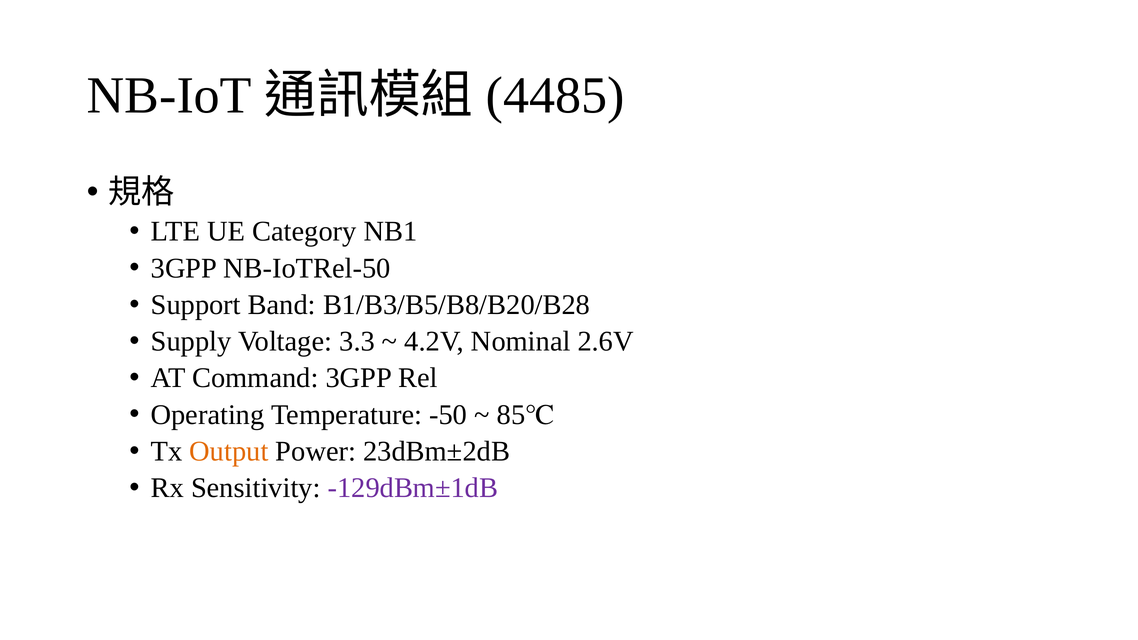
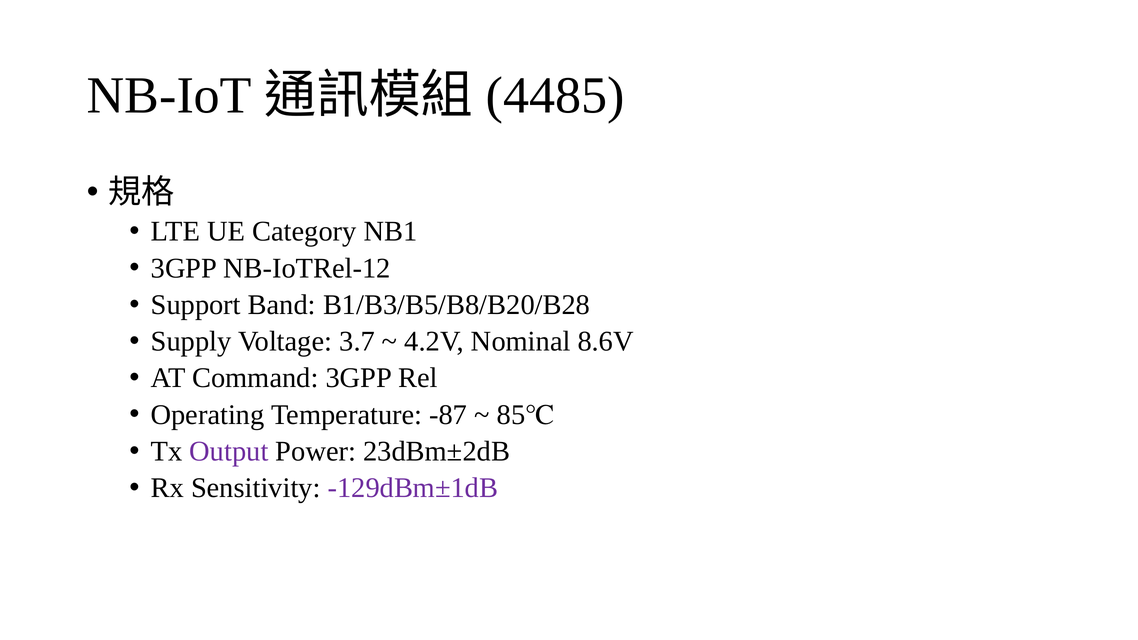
NB-IoTRel-50: NB-IoTRel-50 -> NB-IoTRel-12 (307, 268)
3.3: 3.3 -> 3.7 (357, 342)
2.6V: 2.6V -> 8.6V (606, 342)
-50: -50 -> -87 (448, 415)
Output colour: orange -> purple (229, 451)
